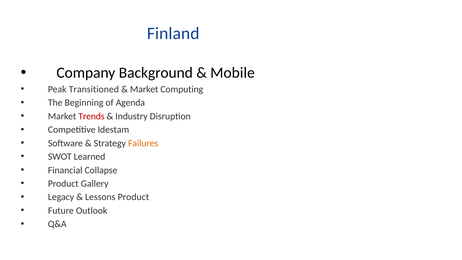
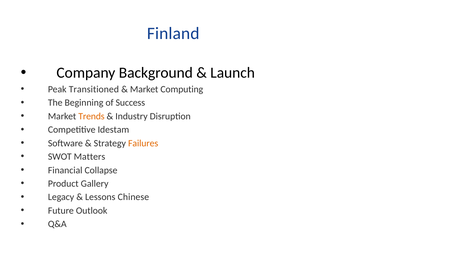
Mobile: Mobile -> Launch (233, 73)
Agenda: Agenda -> Success (130, 103)
Trends colour: red -> orange (91, 116)
Learned: Learned -> Matters (90, 157)
Product: Product -> Chinese (133, 197)
